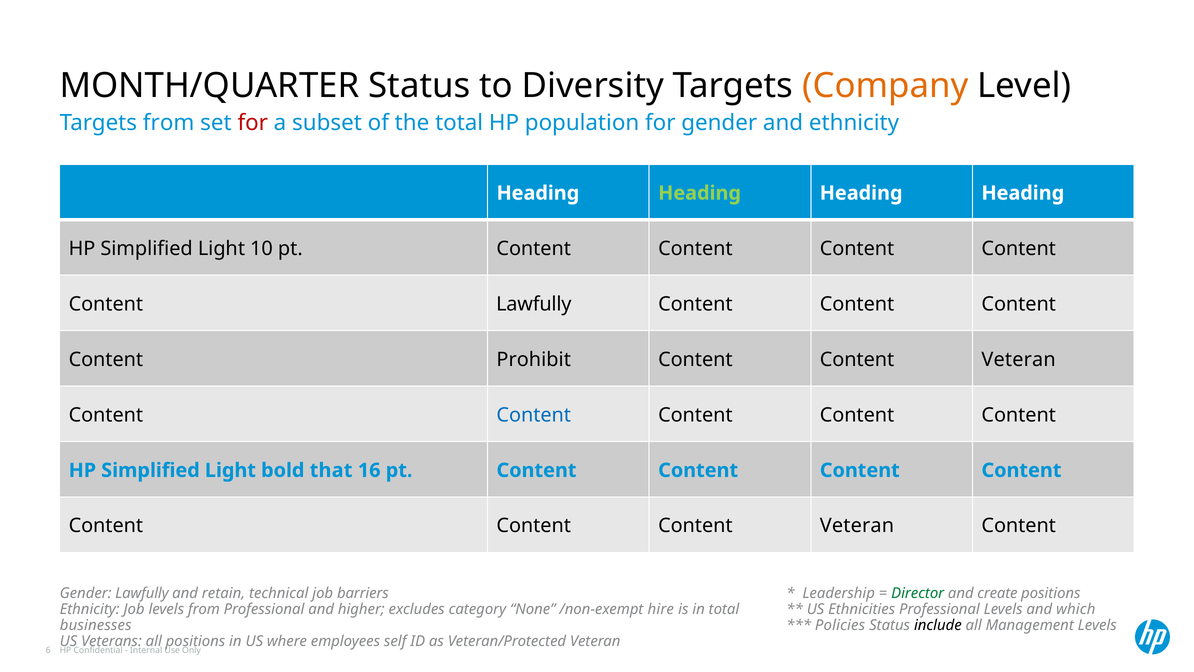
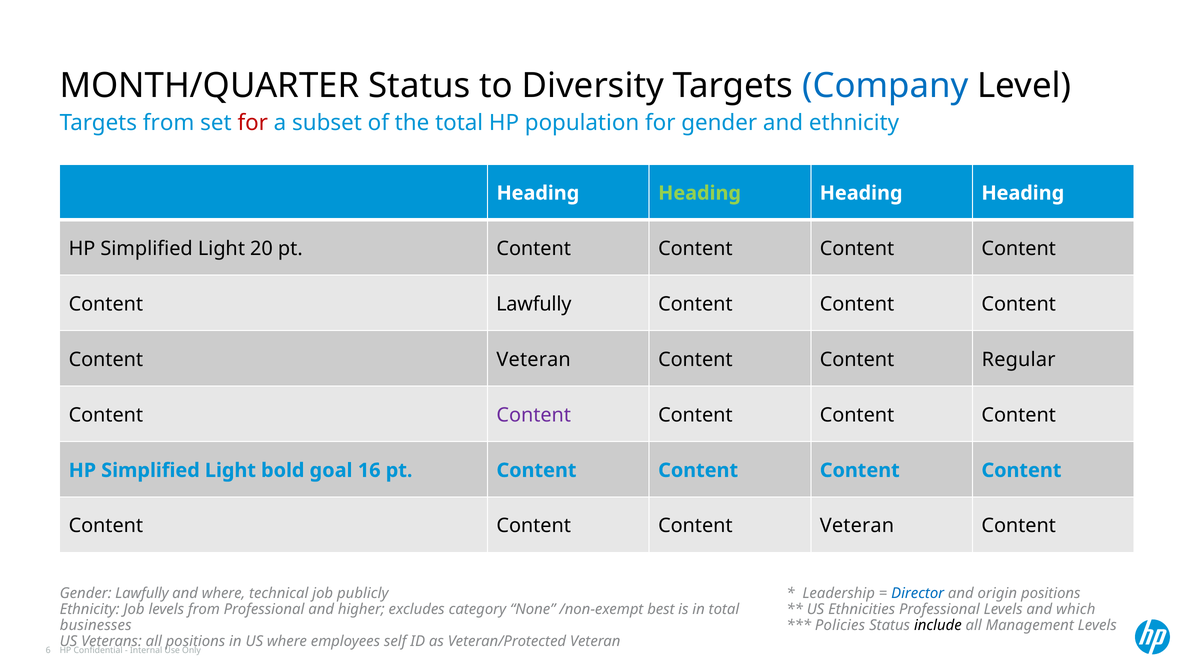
Company colour: orange -> blue (885, 85)
10: 10 -> 20 (261, 249)
Prohibit: Prohibit -> Veteran (534, 359)
Veteran: Veteran -> Regular (1019, 359)
Content colour: blue -> purple (534, 415)
that: that -> goal (331, 470)
and retain: retain -> where (224, 593)
barriers: barriers -> publicly (363, 593)
Director colour: green -> blue (918, 593)
create: create -> origin (997, 593)
hire: hire -> best (661, 609)
